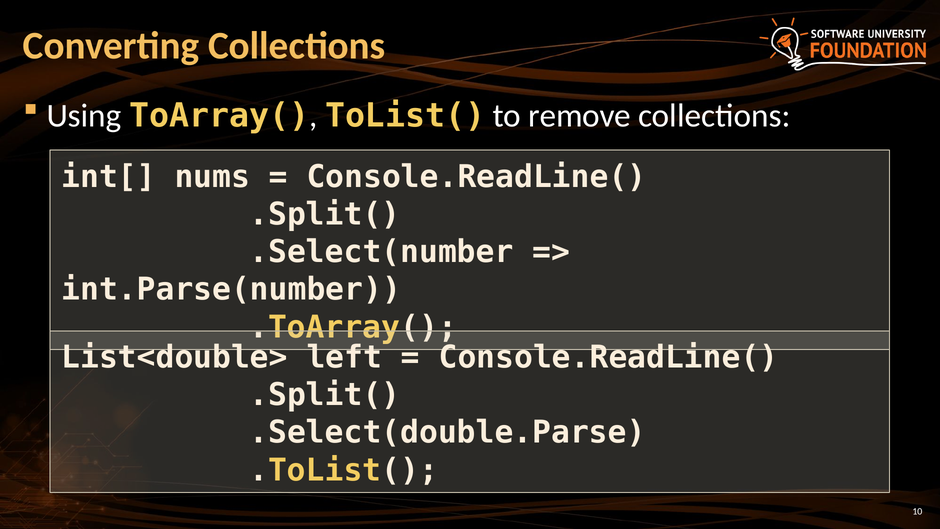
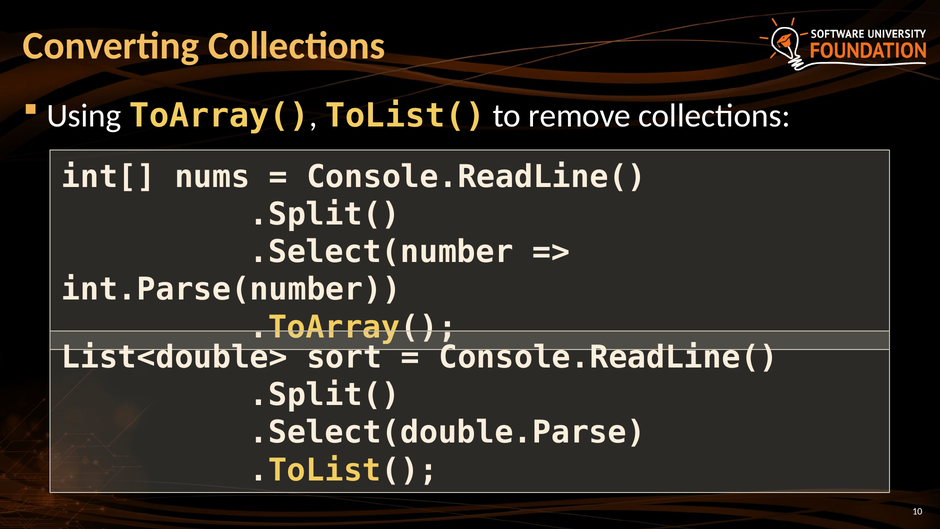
left: left -> sort (344, 357)
